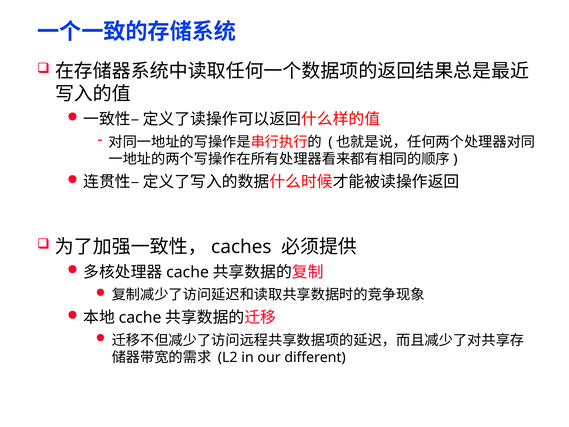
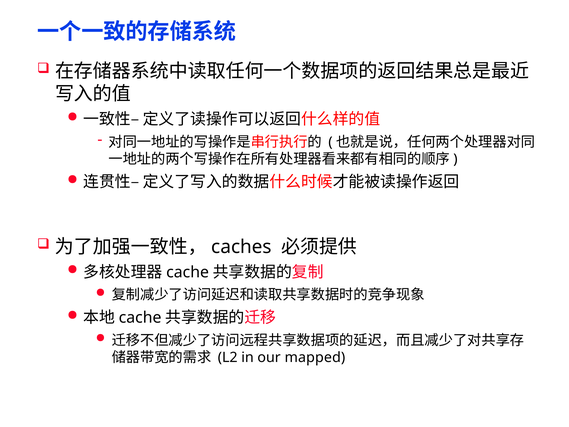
different: different -> mapped (315, 357)
